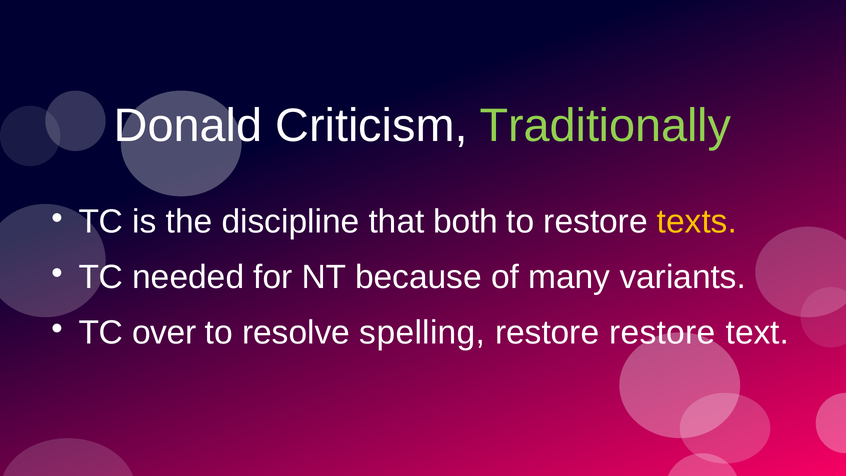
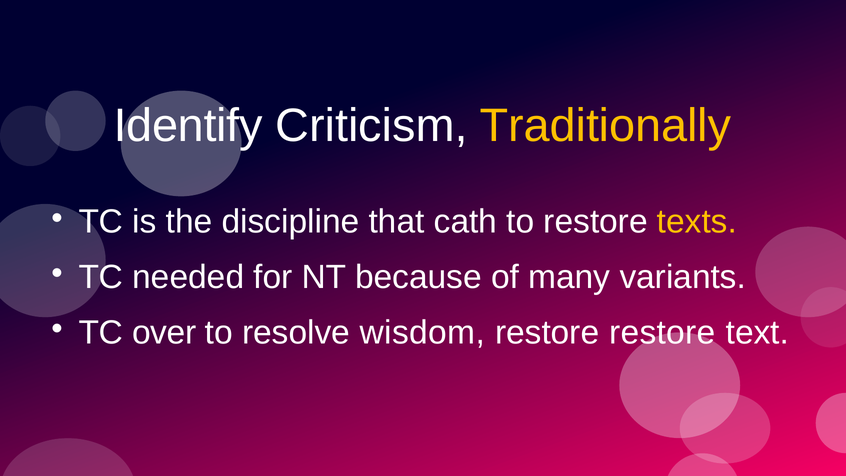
Donald: Donald -> Identify (188, 126)
Traditionally colour: light green -> yellow (606, 126)
both: both -> cath (465, 222)
spelling: spelling -> wisdom (422, 332)
